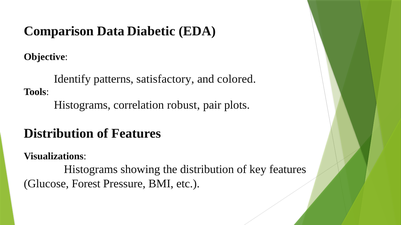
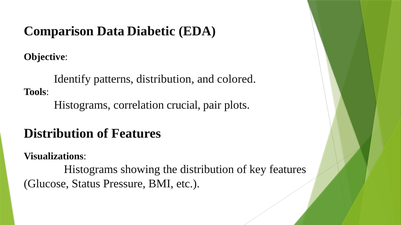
patterns satisfactory: satisfactory -> distribution (165, 79)
robust: robust -> crucial (184, 105)
Forest: Forest -> Status (86, 184)
